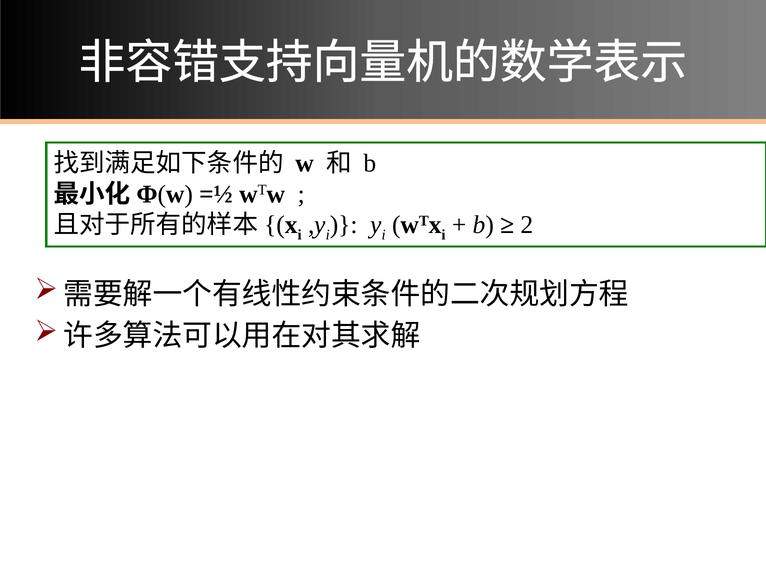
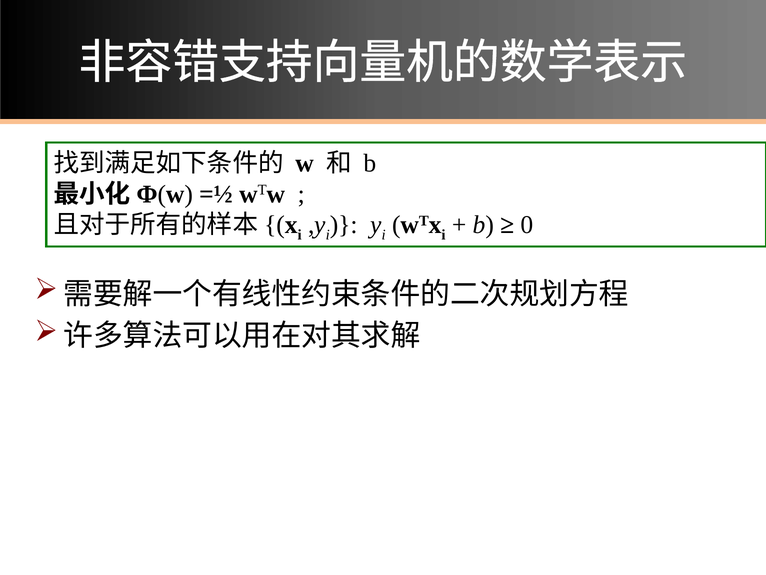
2: 2 -> 0 (527, 225)
